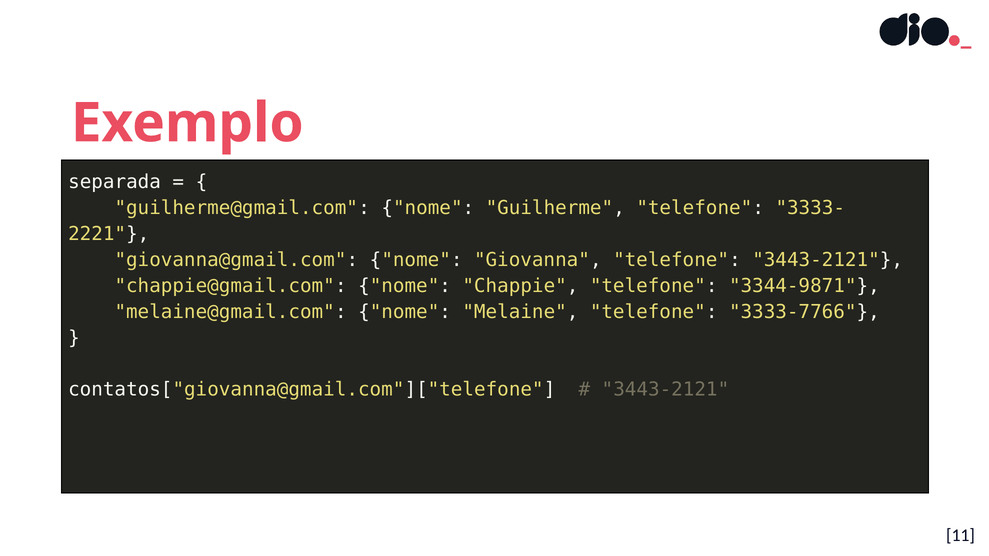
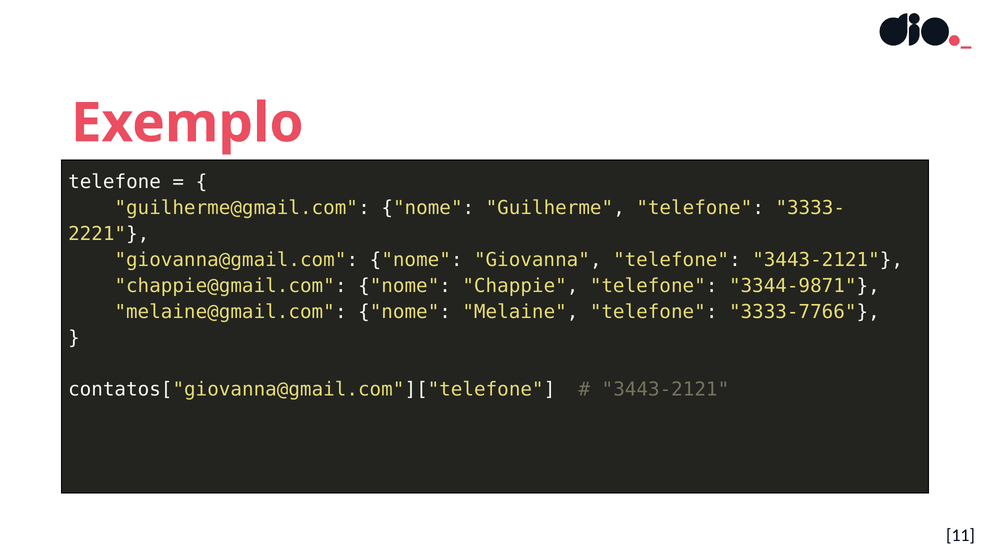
separada: separada -> telefone (115, 182)
